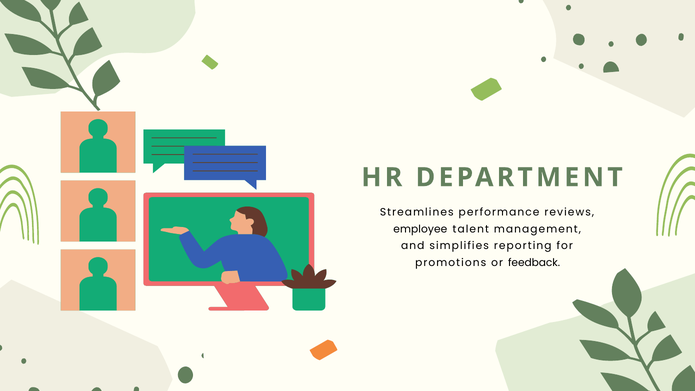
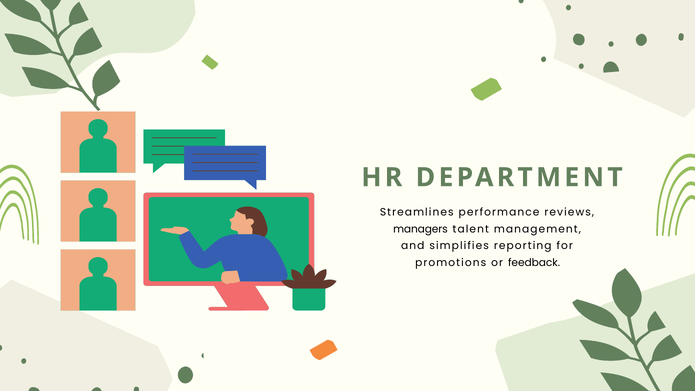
employee: employee -> managers (420, 229)
